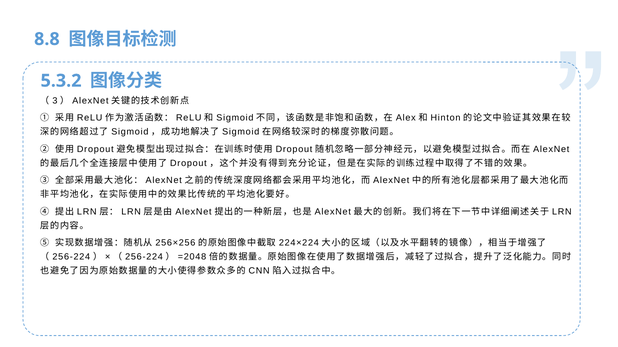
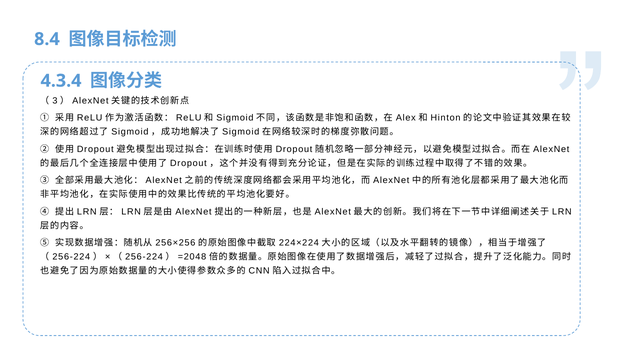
8.8: 8.8 -> 8.4 (47, 39)
5.3.2: 5.3.2 -> 4.3.4 (61, 81)
